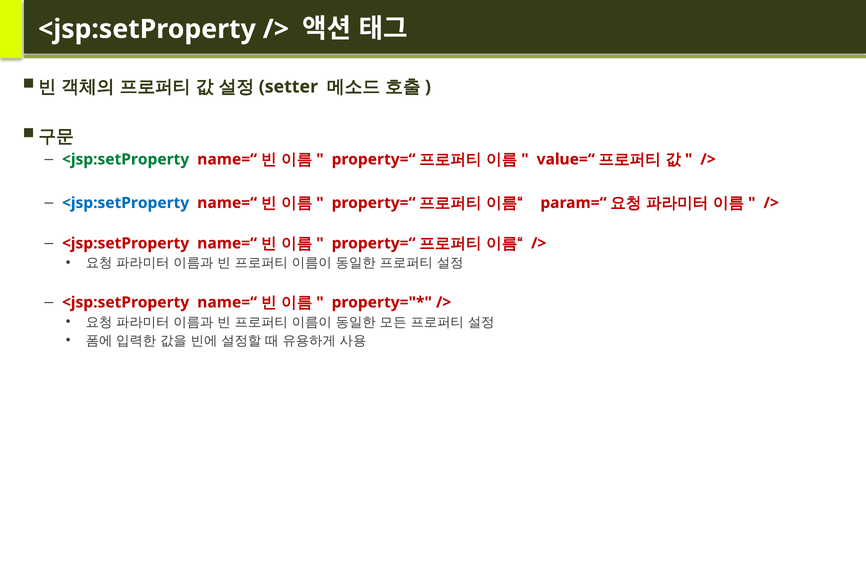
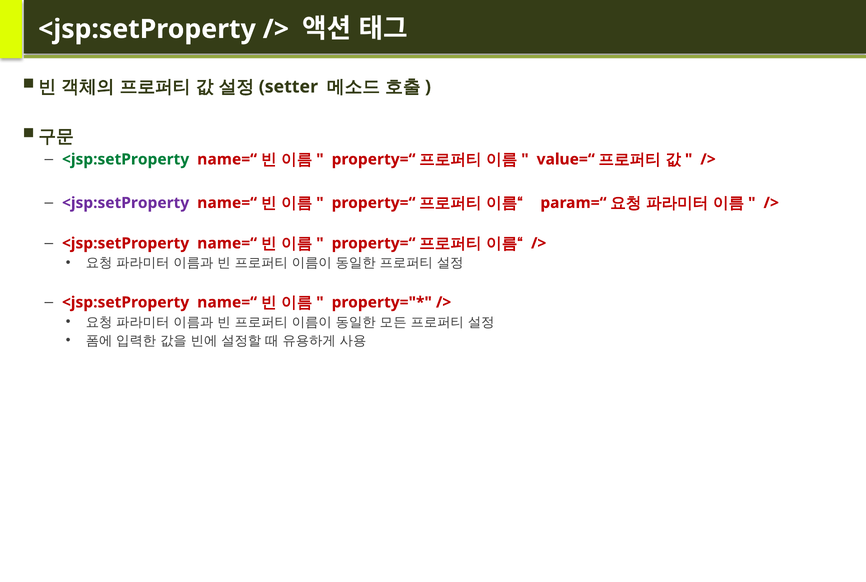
<jsp:setProperty colour: blue -> purple (126, 203)
